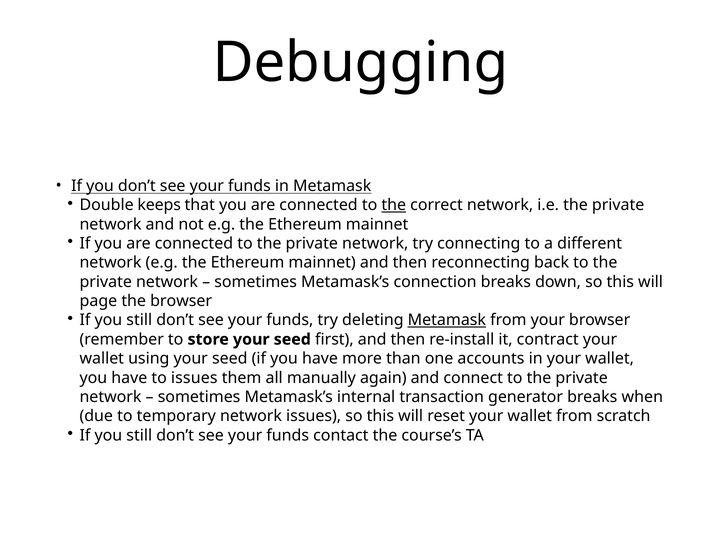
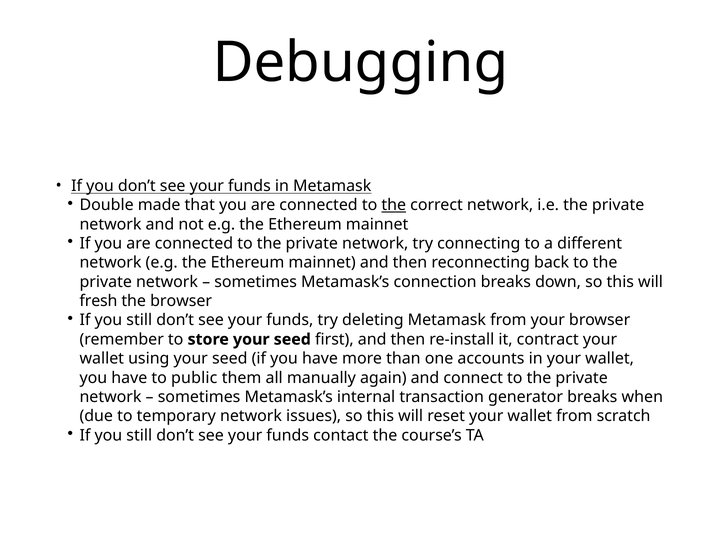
keeps: keeps -> made (159, 205)
page: page -> fresh (98, 301)
Metamask underline: present -> none (447, 320)
to issues: issues -> public (194, 378)
